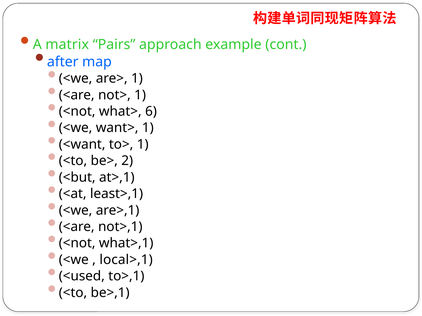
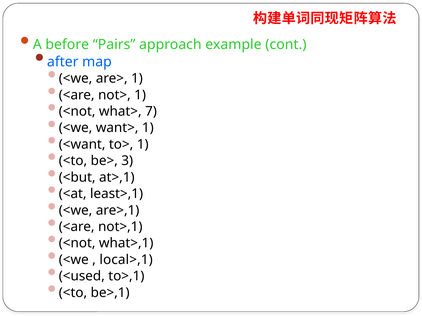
matrix: matrix -> before (67, 45)
6: 6 -> 7 (151, 112)
2: 2 -> 3 (127, 161)
